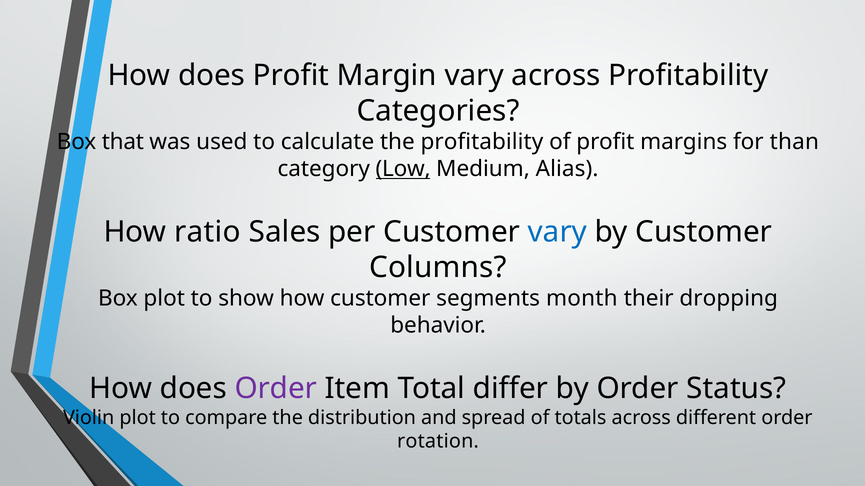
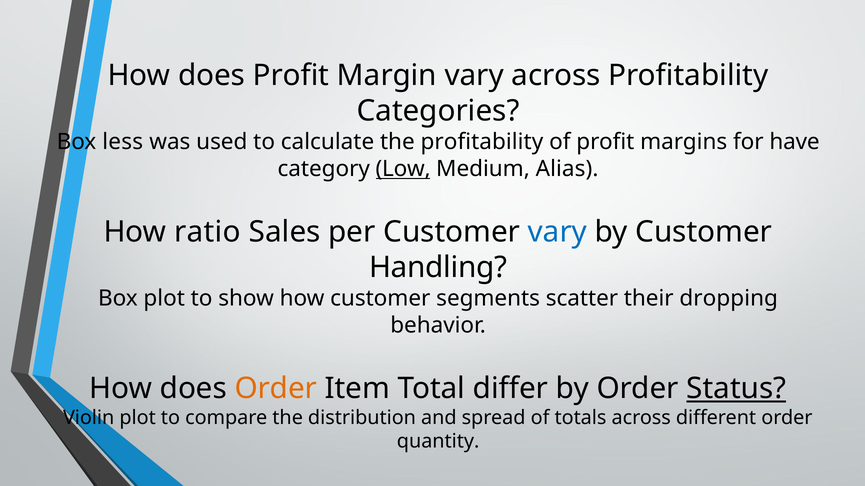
that: that -> less (123, 142)
than: than -> have (795, 142)
Columns: Columns -> Handling (438, 268)
month: month -> scatter (582, 299)
Order colour: purple -> orange (276, 389)
Status underline: none -> present (736, 389)
rotation: rotation -> quantity (438, 442)
